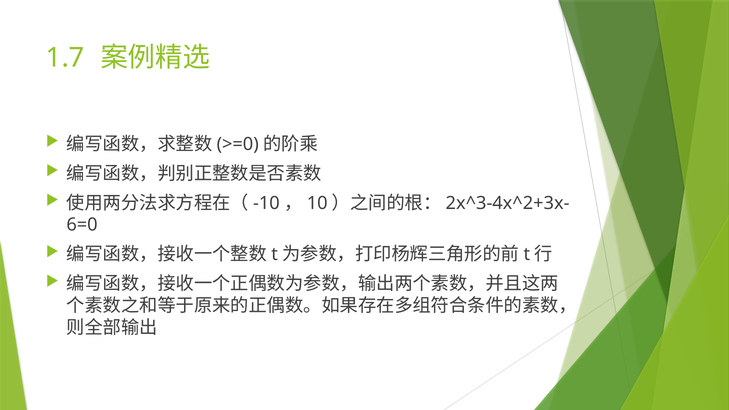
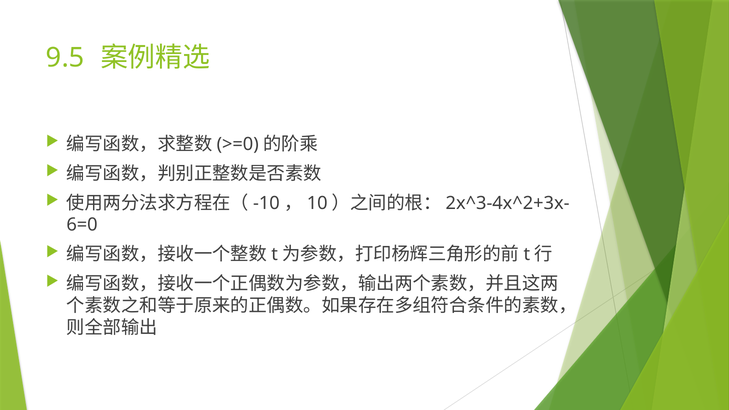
1.7: 1.7 -> 9.5 (65, 57)
